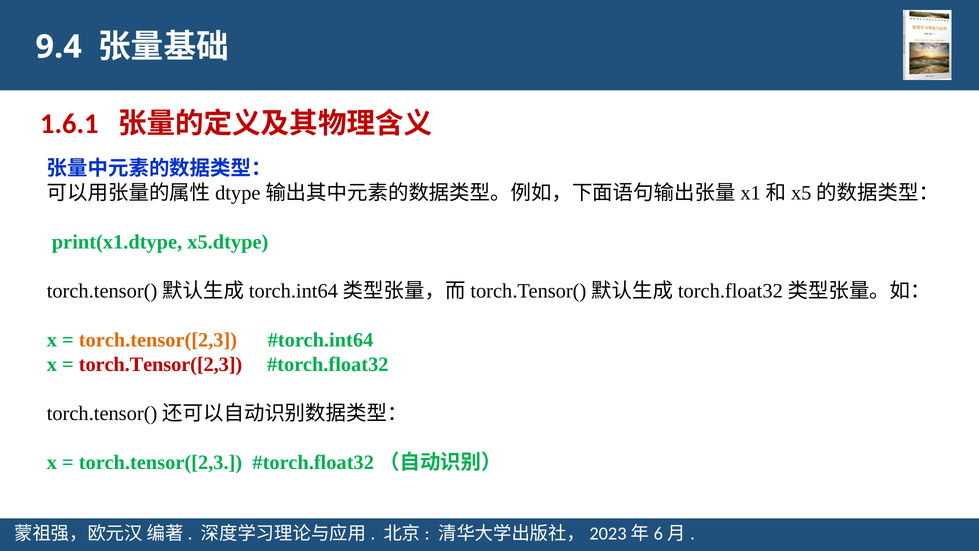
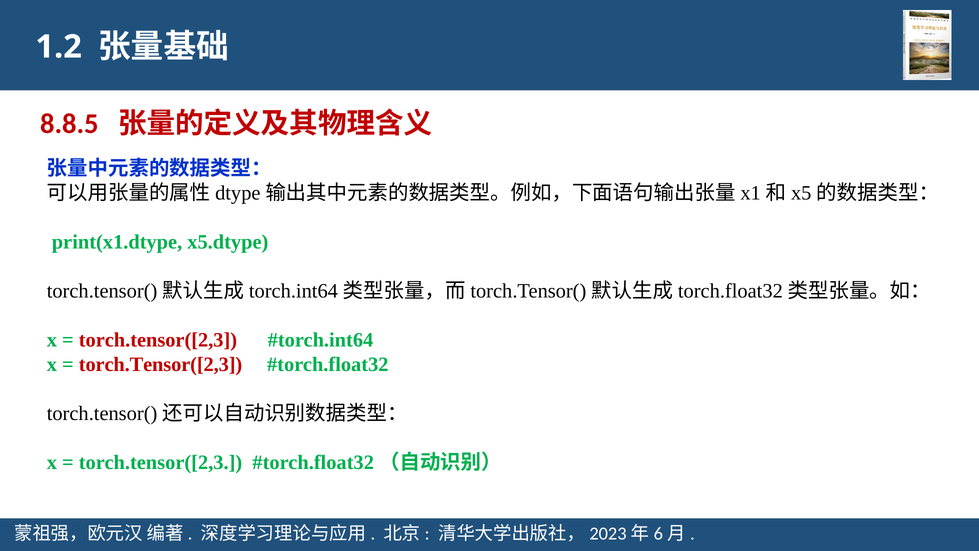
9.4: 9.4 -> 1.2 (59, 47)
1.6.1: 1.6.1 -> 8.8.5 (69, 124)
torch.tensor([2,3 colour: orange -> red (158, 340)
